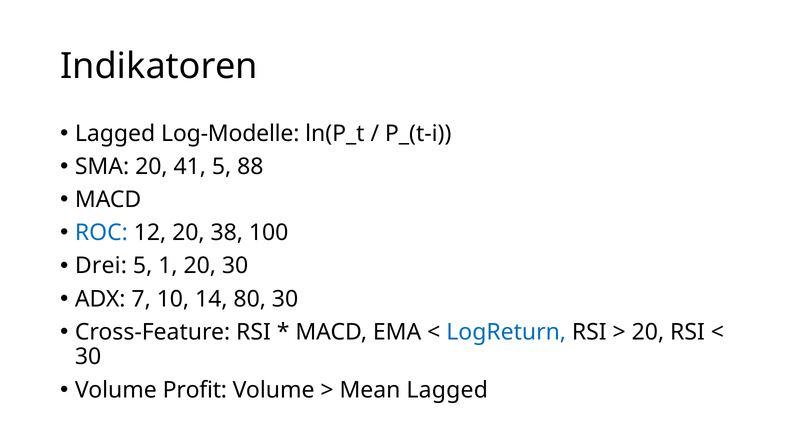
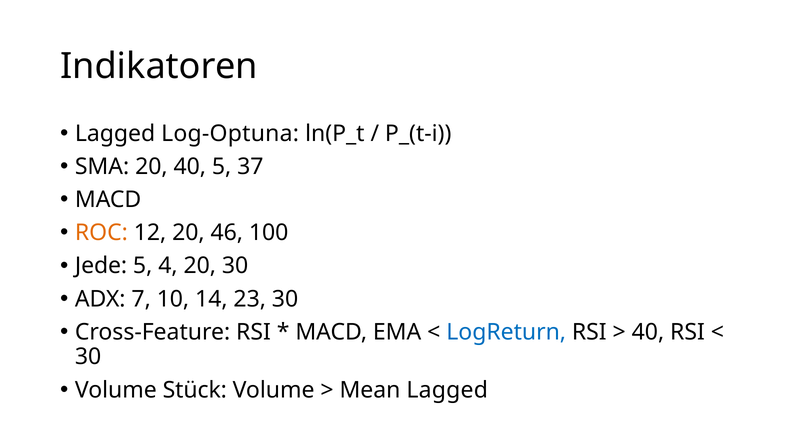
Log-Modelle: Log-Modelle -> Log-Optuna (230, 133)
20 41: 41 -> 40 (190, 166)
88: 88 -> 37 (250, 166)
ROC colour: blue -> orange (101, 233)
38: 38 -> 46 (227, 233)
Drei: Drei -> Jede (101, 266)
1: 1 -> 4 (168, 266)
80: 80 -> 23 (250, 299)
20: 20 -> 40 (648, 332)
Profit: Profit -> Stück (195, 390)
